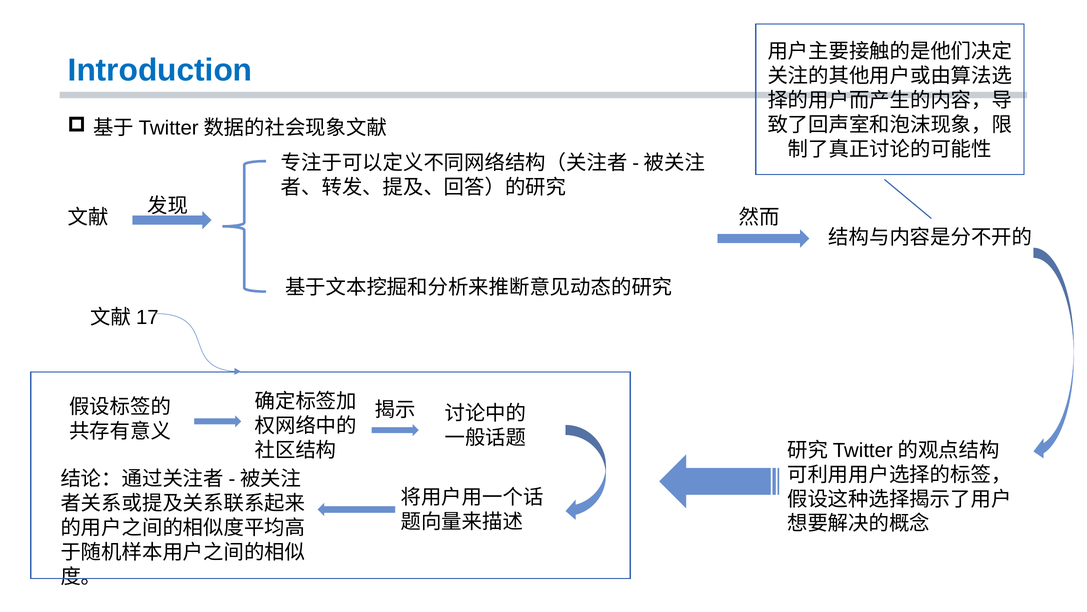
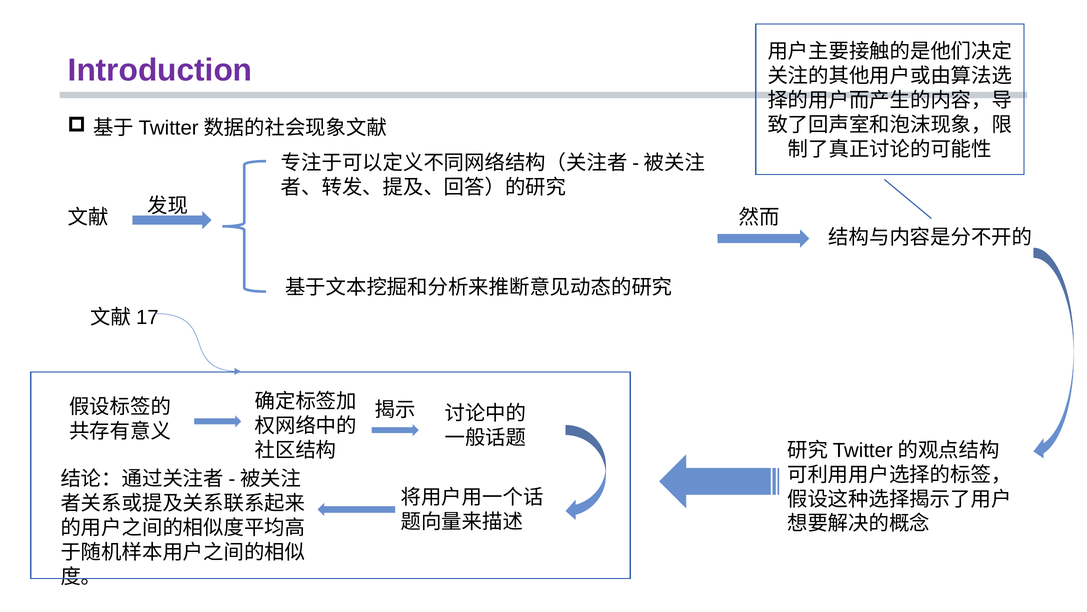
Introduction colour: blue -> purple (160, 70)
